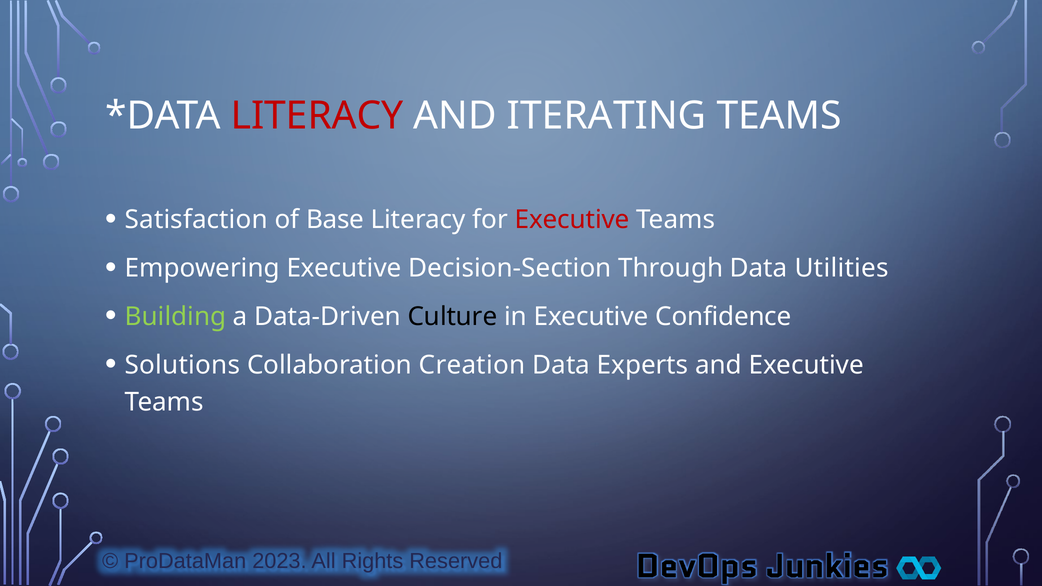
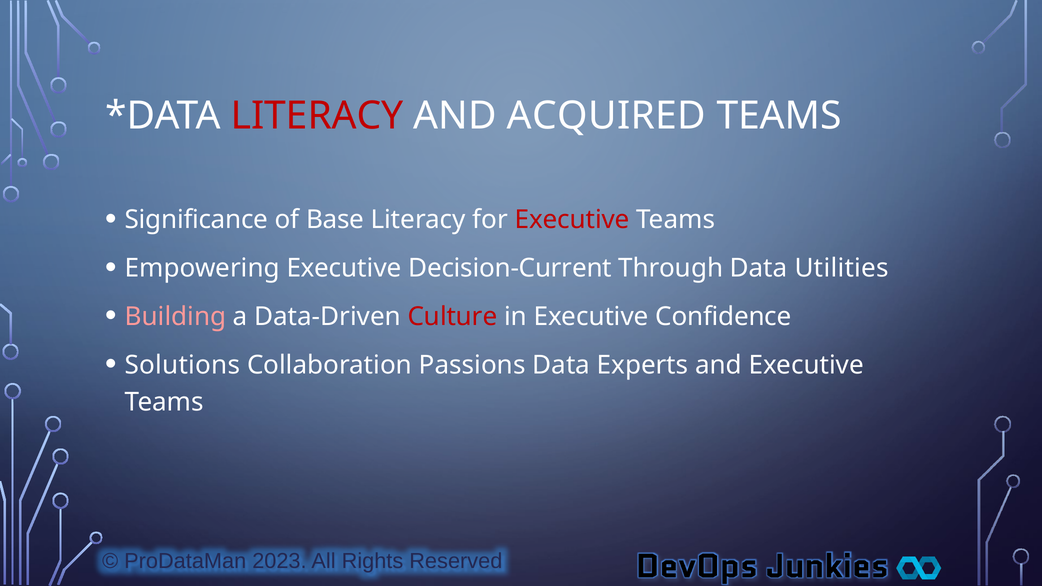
ITERATING: ITERATING -> ACQUIRED (606, 116)
Satisfaction: Satisfaction -> Significance (197, 220)
Decision-Section: Decision-Section -> Decision-Current (510, 268)
Building colour: light green -> pink (176, 317)
Culture colour: black -> red (452, 317)
Creation: Creation -> Passions (472, 365)
